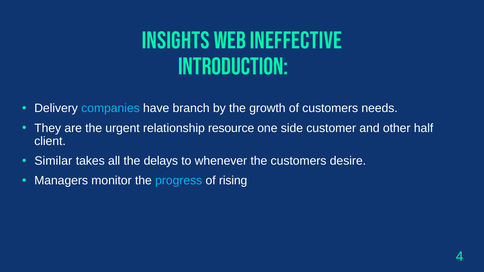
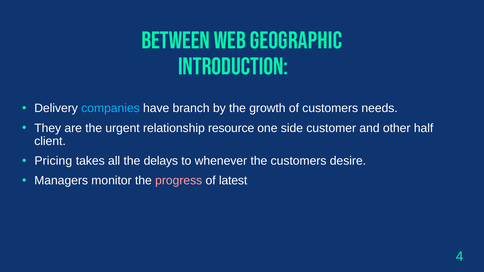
INSIGHTS: INSIGHTS -> BETWEEN (176, 41)
INEFFECTIVE: INEFFECTIVE -> GEOGRAPHIC (296, 41)
Similar: Similar -> Pricing (53, 161)
progress colour: light blue -> pink (179, 181)
rising: rising -> latest (233, 181)
